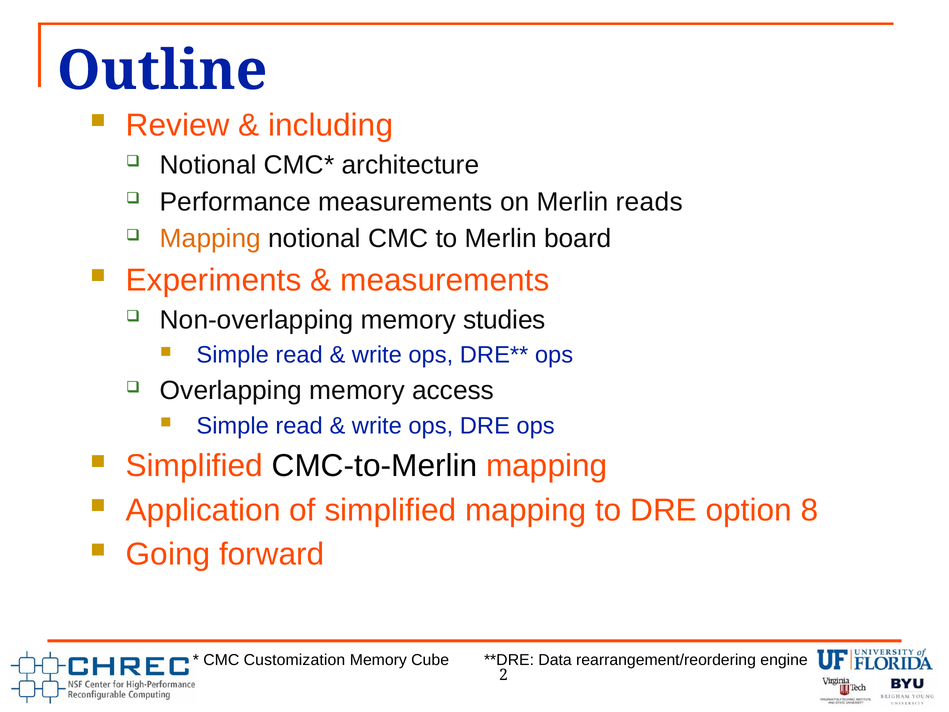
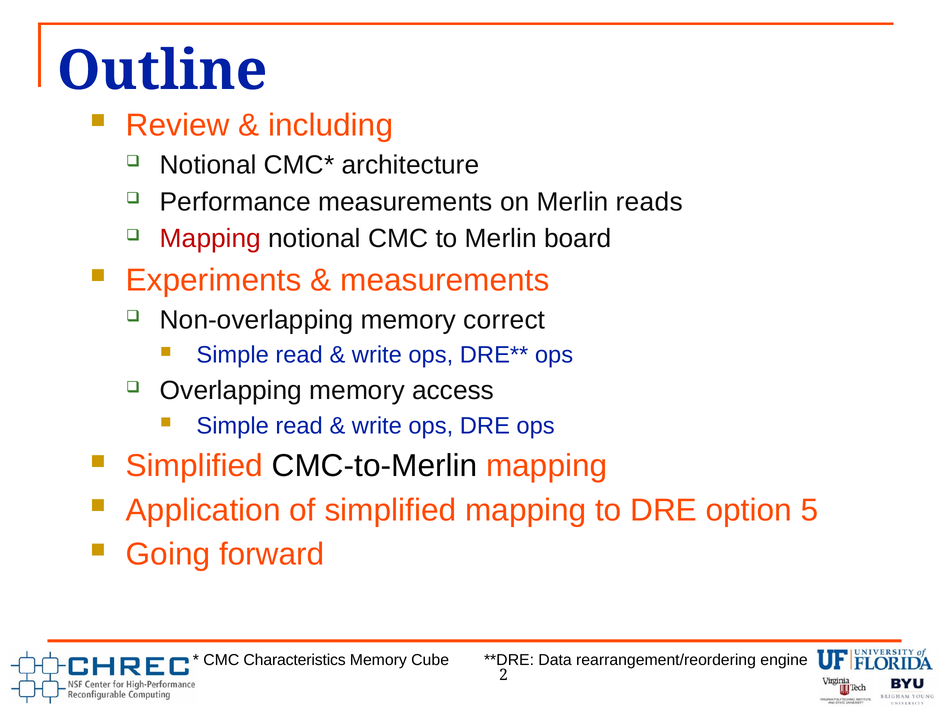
Mapping colour: orange -> red (210, 239)
studies: studies -> correct (504, 320)
8: 8 -> 5 (810, 510)
Customization: Customization -> Characteristics (295, 660)
